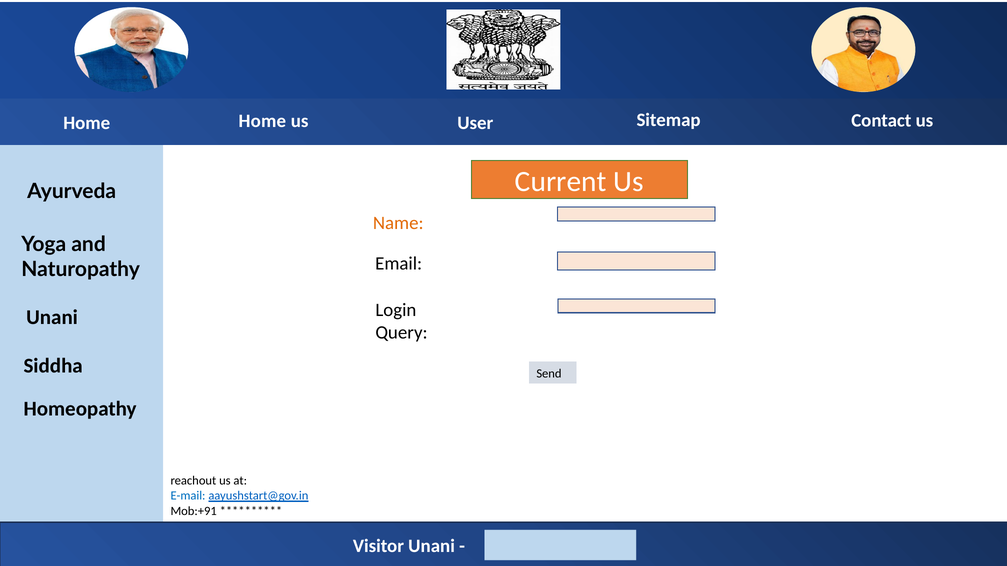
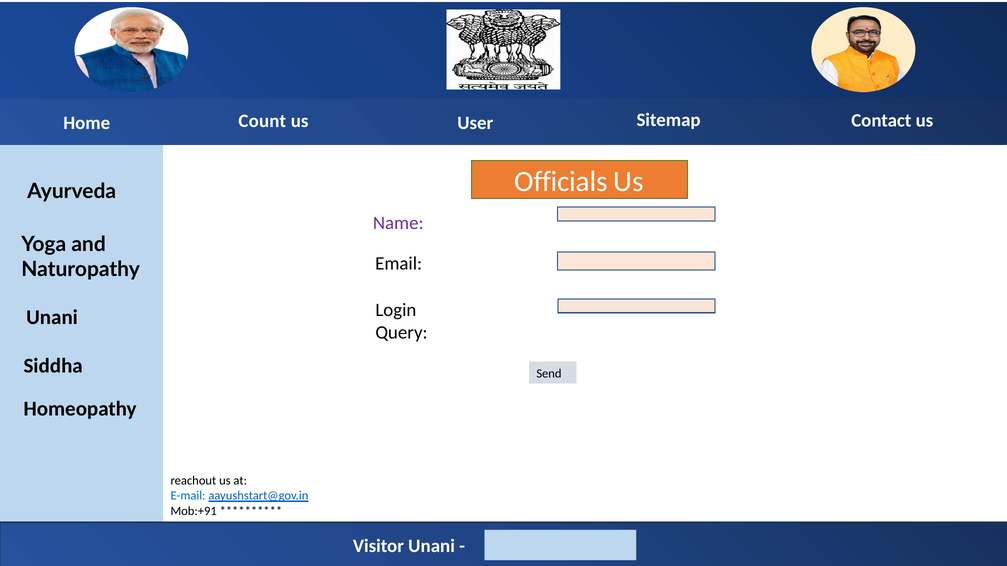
Home Home: Home -> Count (262, 121)
Current: Current -> Officials (561, 182)
Name colour: orange -> purple (398, 223)
